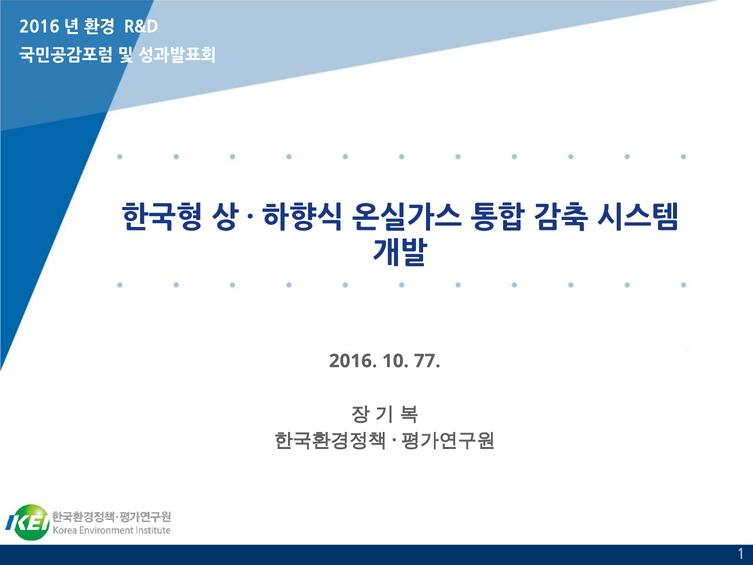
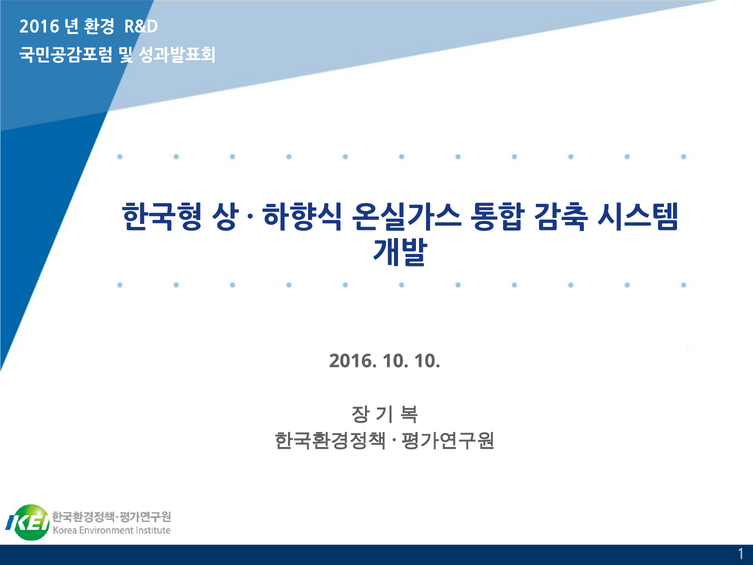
10 77: 77 -> 10 (427, 361)
